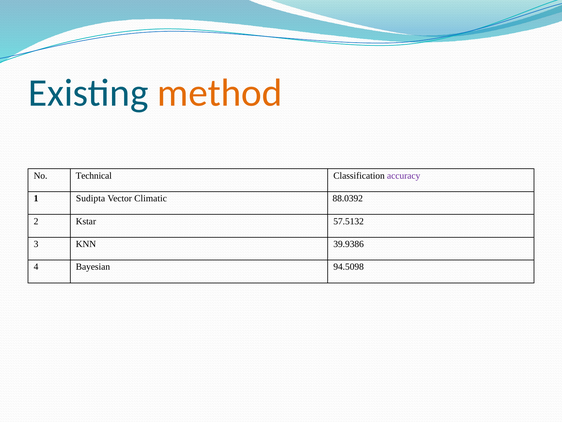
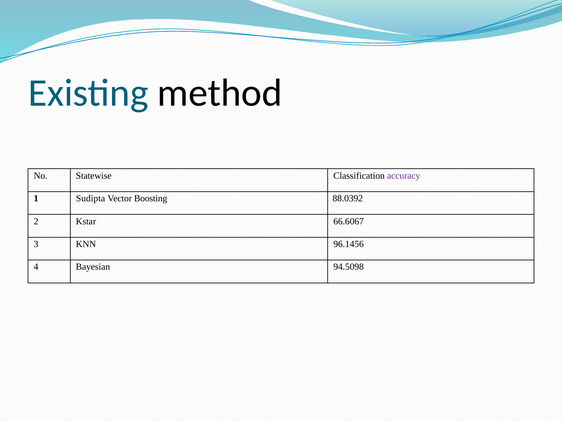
method colour: orange -> black (220, 93)
Technical: Technical -> Statewise (94, 175)
Climatic: Climatic -> Boosting (151, 198)
57.5132: 57.5132 -> 66.6067 (349, 221)
39.9386: 39.9386 -> 96.1456 (349, 244)
